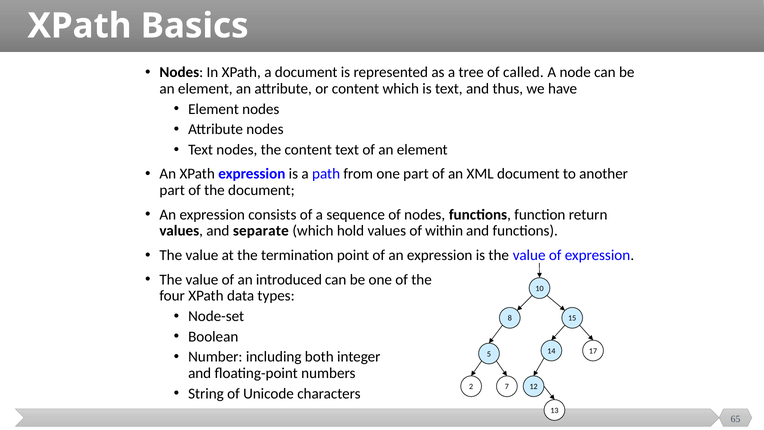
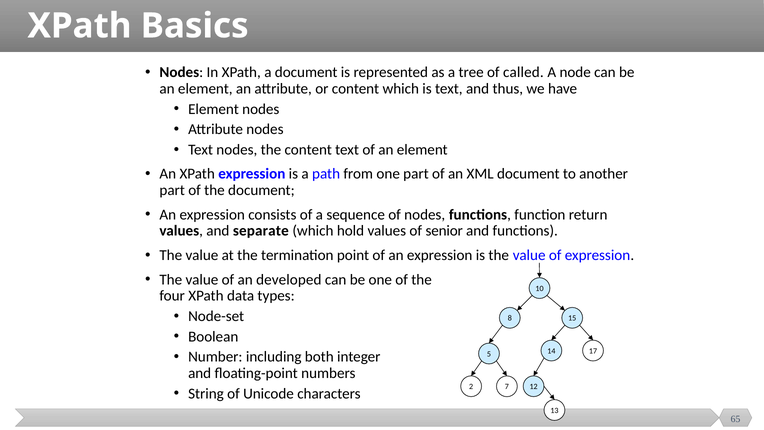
within: within -> senior (444, 231)
introduced: introduced -> developed (289, 279)
